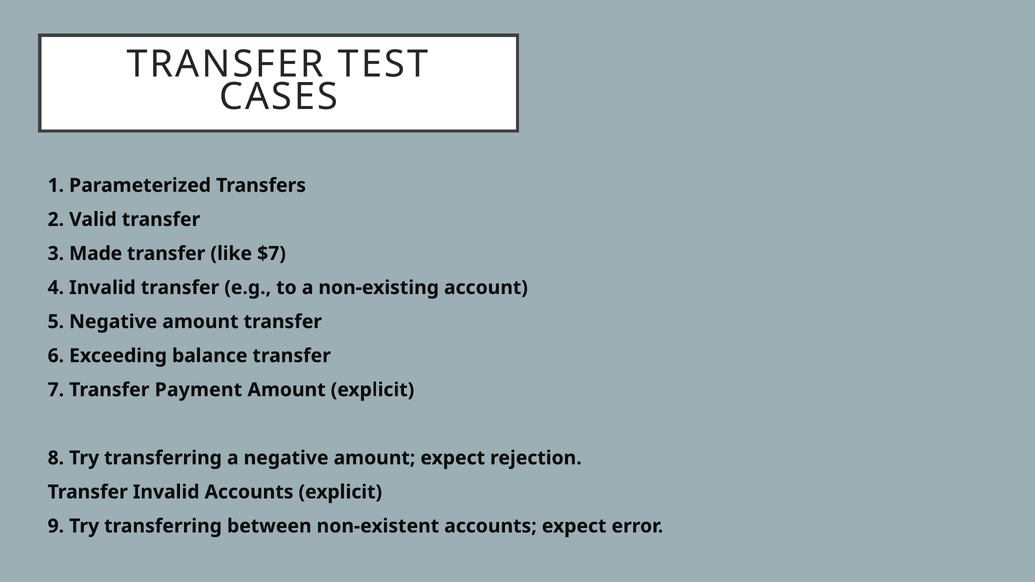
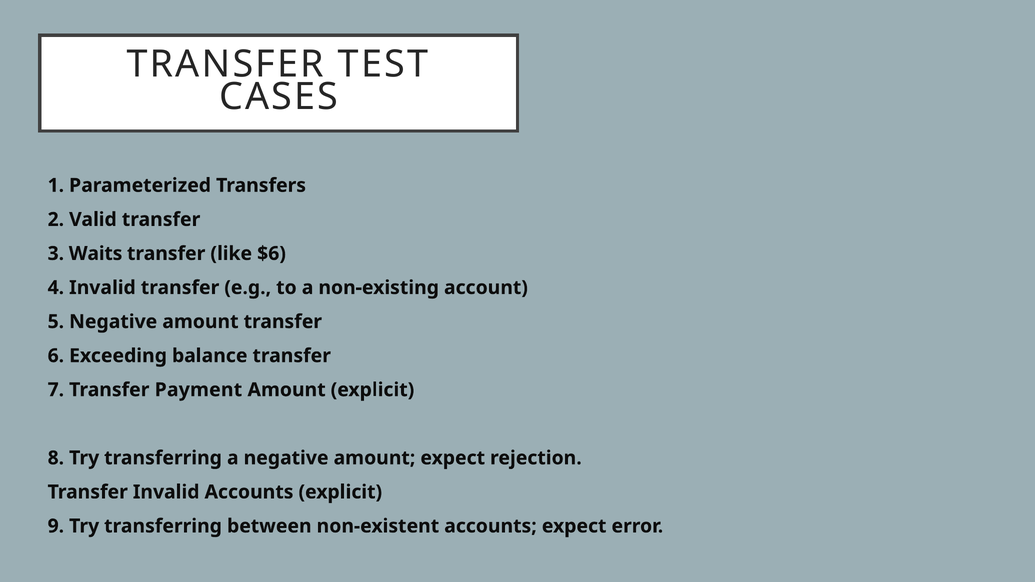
Made: Made -> Waits (96, 254)
$7: $7 -> $6 (272, 254)
